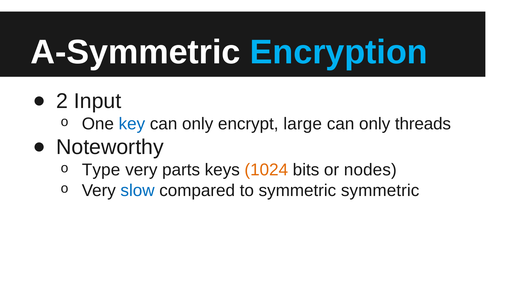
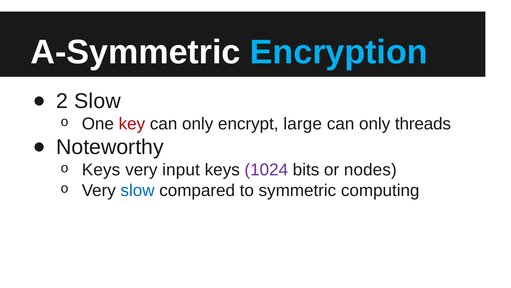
2 Input: Input -> Slow (97, 101)
key colour: blue -> red (132, 124)
Type: Type -> Keys (101, 170)
parts: parts -> input (181, 170)
1024 colour: orange -> purple (266, 170)
symmetric symmetric: symmetric -> computing (380, 190)
